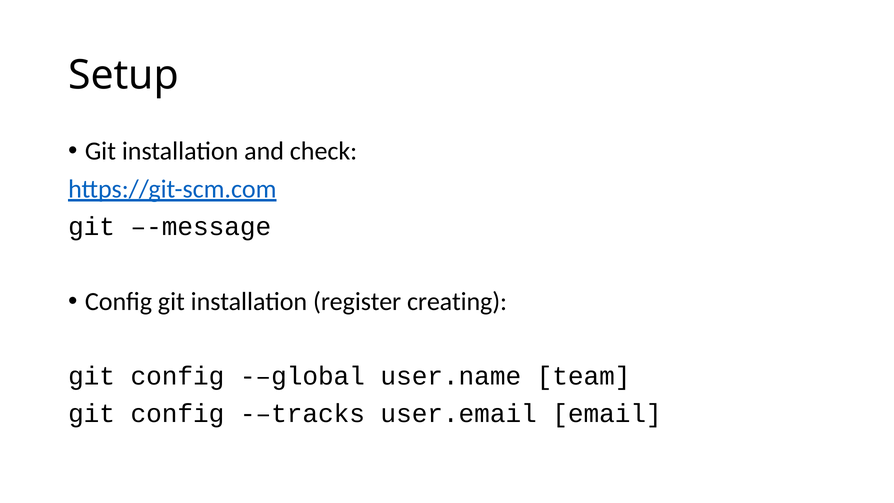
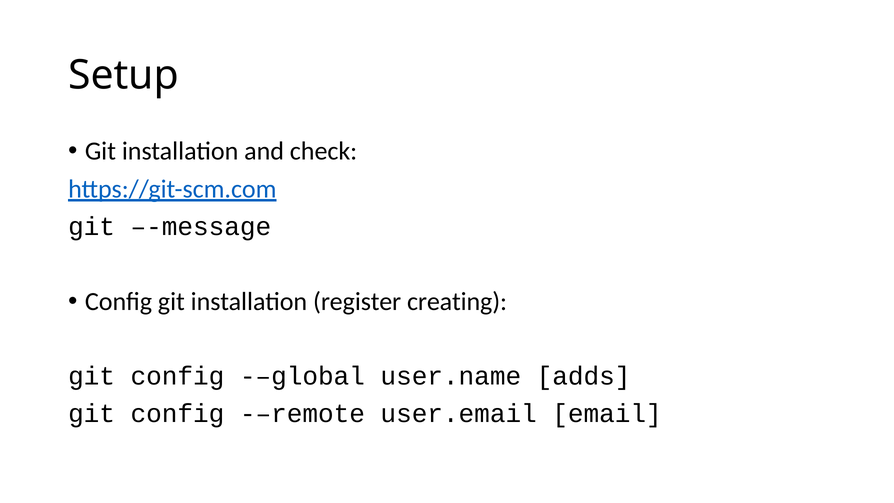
team: team -> adds (584, 376)
-–tracks: -–tracks -> -–remote (302, 414)
